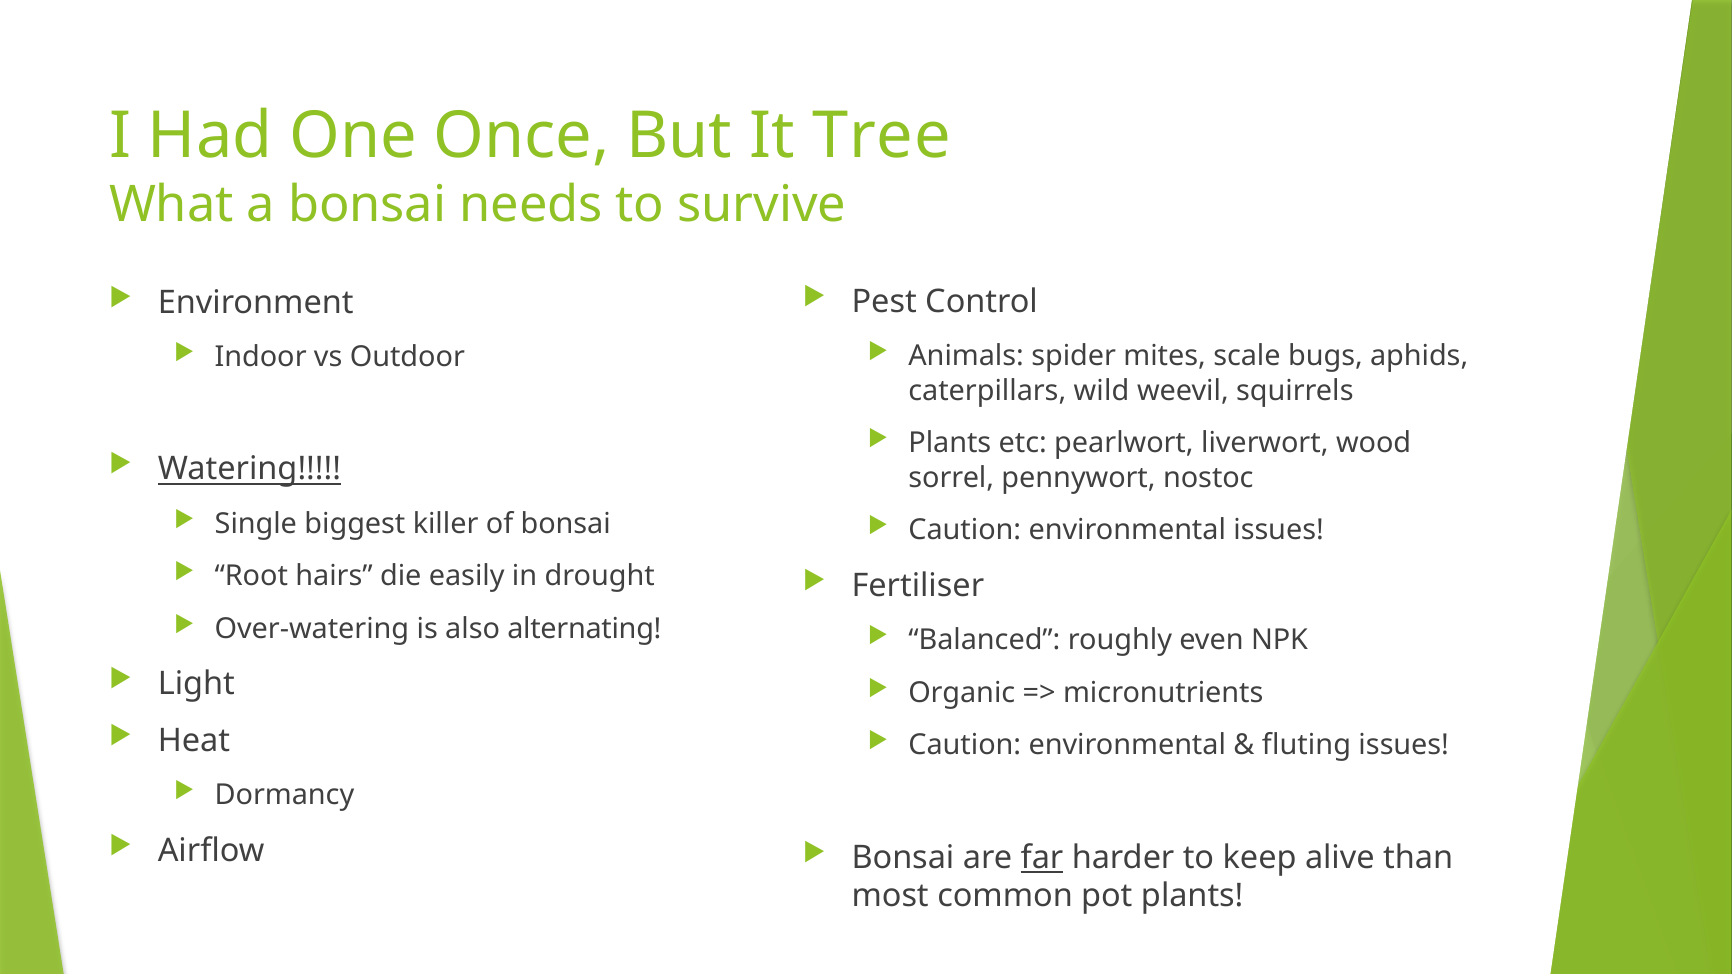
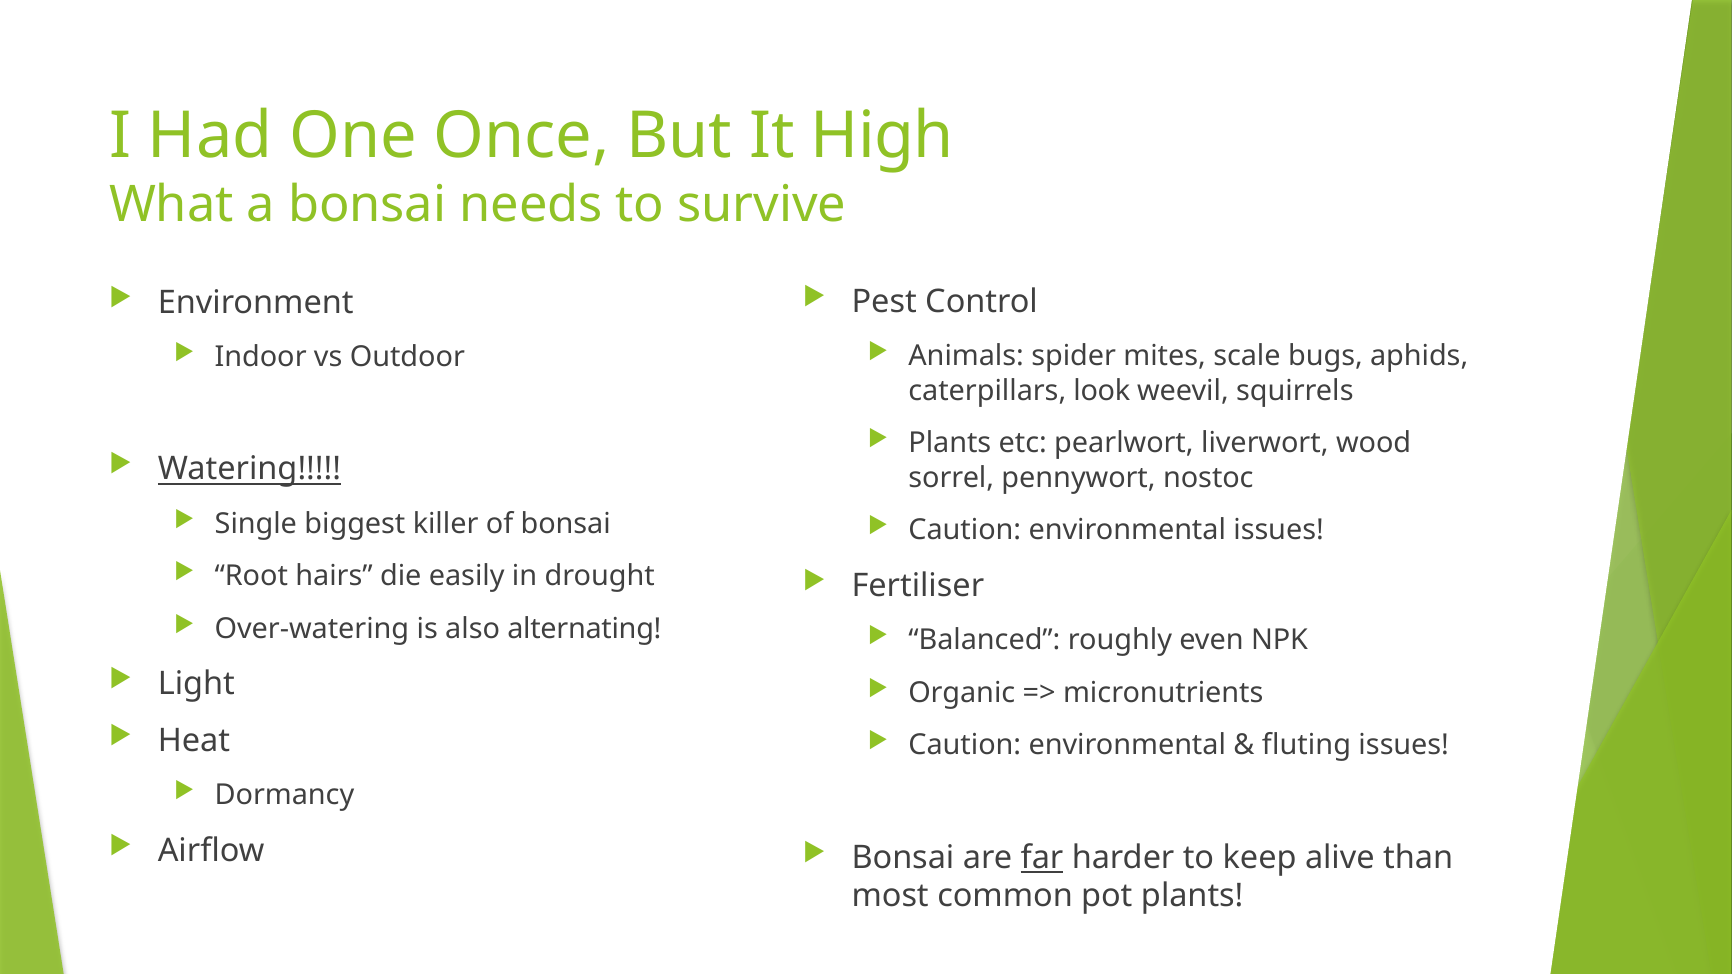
Tree: Tree -> High (882, 137)
wild: wild -> look (1102, 391)
